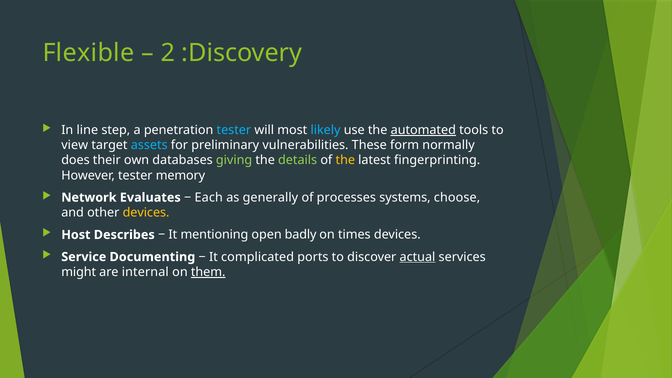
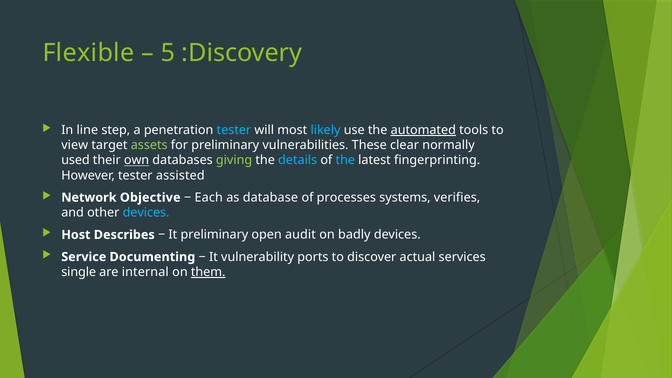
2: 2 -> 5 (168, 53)
assets colour: light blue -> light green (149, 145)
form: form -> clear (405, 145)
does: does -> used (75, 160)
own underline: none -> present (137, 160)
details colour: light green -> light blue (298, 160)
the colour: yellow -> light blue (345, 160)
memory: memory -> assisted (180, 175)
Evaluates: Evaluates -> Objective (150, 198)
generally: generally -> database (270, 198)
choose: choose -> verifies (457, 198)
devices colour: yellow -> light blue (146, 213)
It mentioning: mentioning -> preliminary (214, 235)
badly: badly -> audit (300, 235)
times: times -> badly (354, 235)
complicated: complicated -> vulnerability (258, 257)
actual underline: present -> none (417, 257)
might: might -> single (79, 272)
